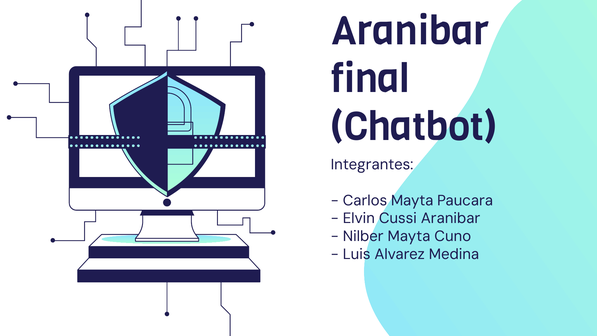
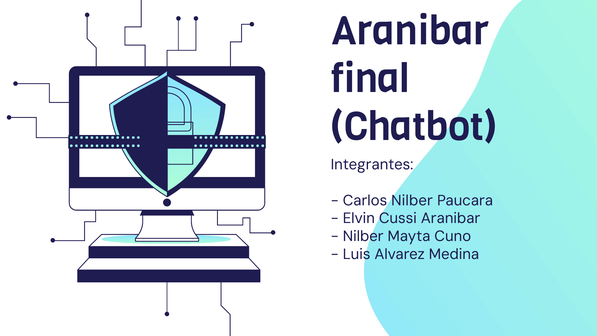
Carlos Mayta: Mayta -> Nilber (412, 200)
